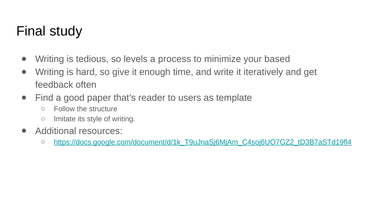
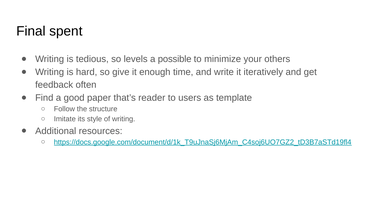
study: study -> spent (66, 31)
process: process -> possible (175, 59)
based: based -> others (277, 59)
